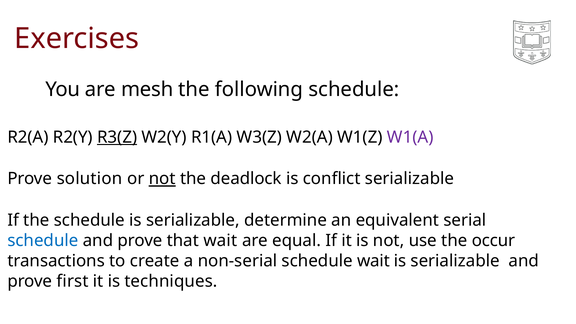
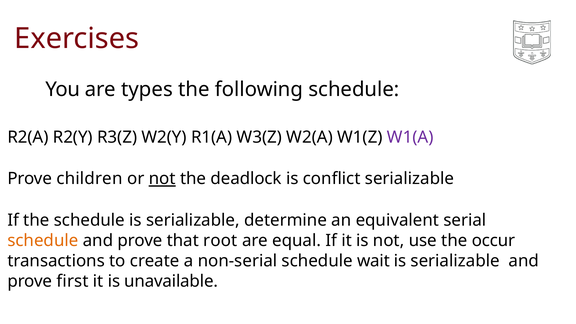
mesh: mesh -> types (147, 89)
R3(Z underline: present -> none (117, 137)
solution: solution -> children (89, 179)
schedule colour: blue -> orange (43, 241)
that wait: wait -> root (220, 241)
techniques: techniques -> unavailable (171, 281)
